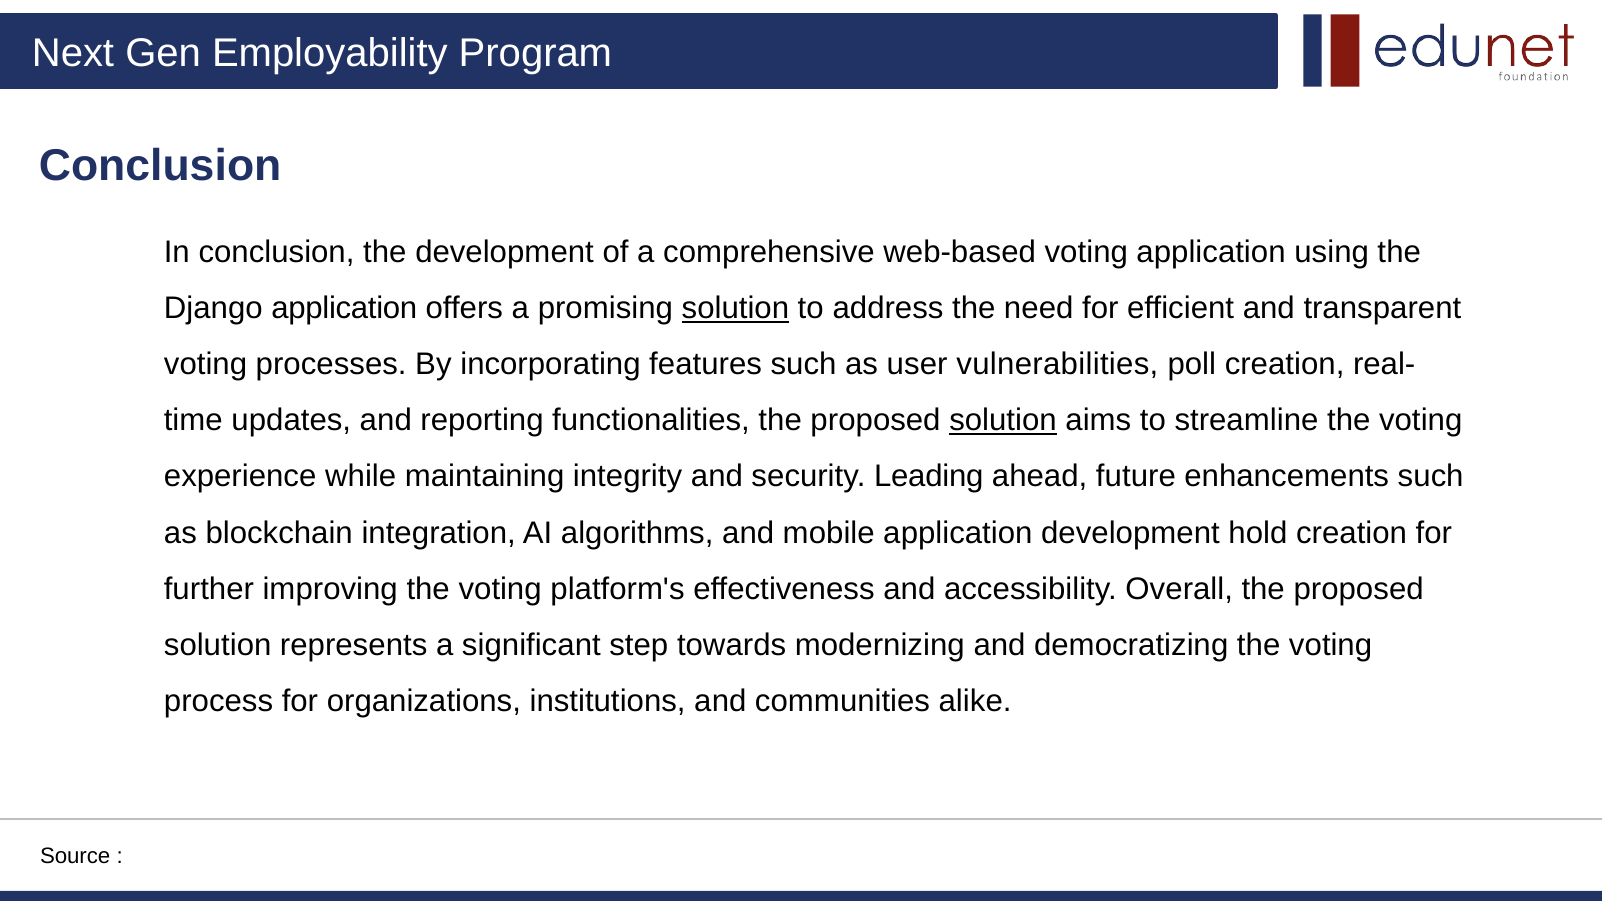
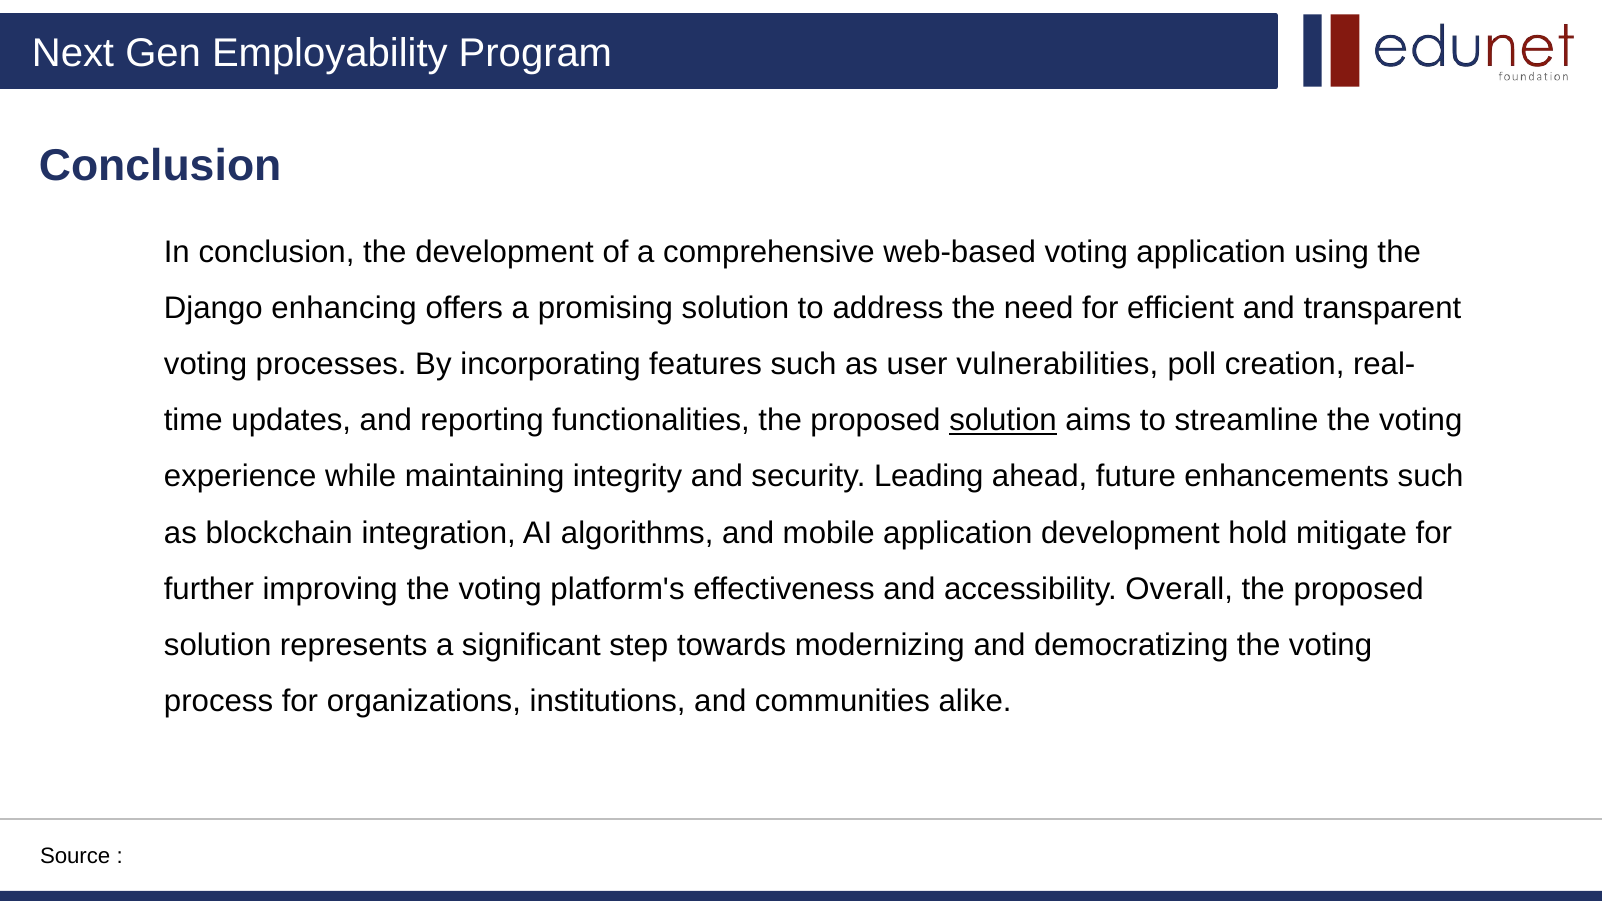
Django application: application -> enhancing (344, 309)
solution underline: present -> none (735, 309)
hold creation: creation -> mitigate (1351, 533)
